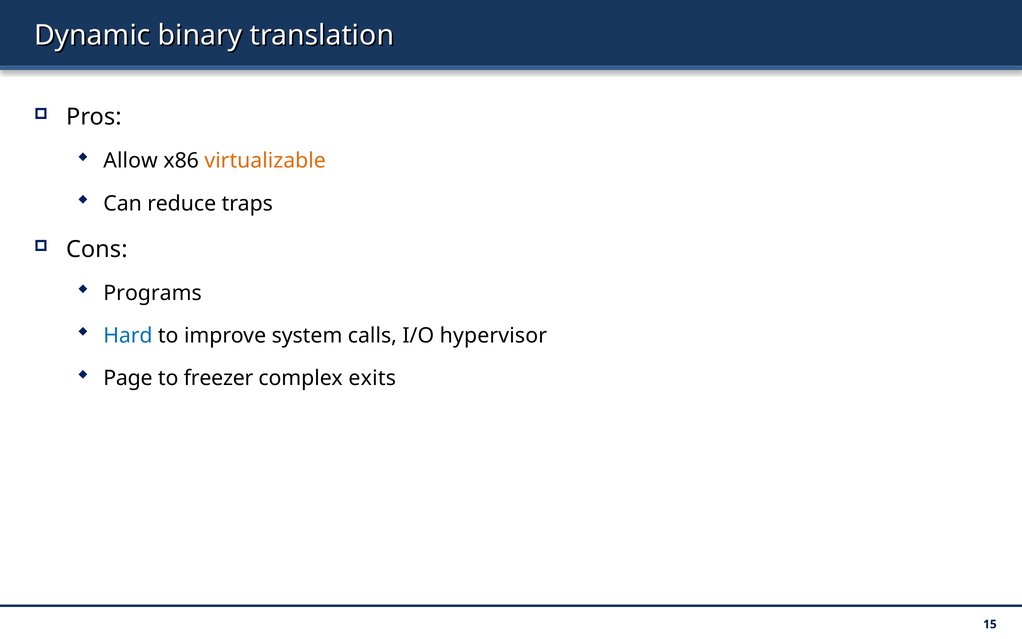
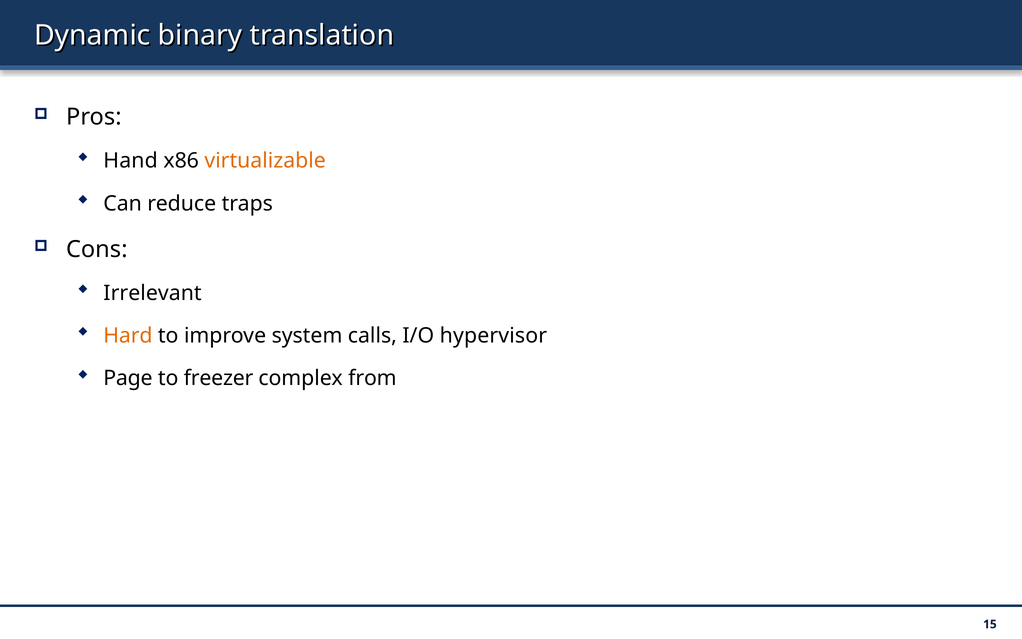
Allow: Allow -> Hand (131, 161)
Programs: Programs -> Irrelevant (153, 293)
Hard colour: blue -> orange (128, 336)
exits: exits -> from (372, 378)
